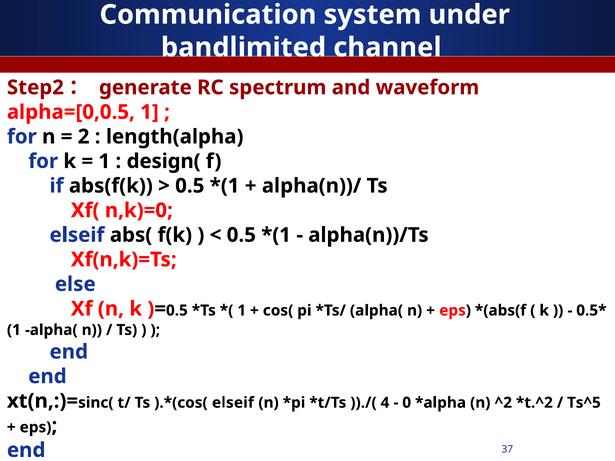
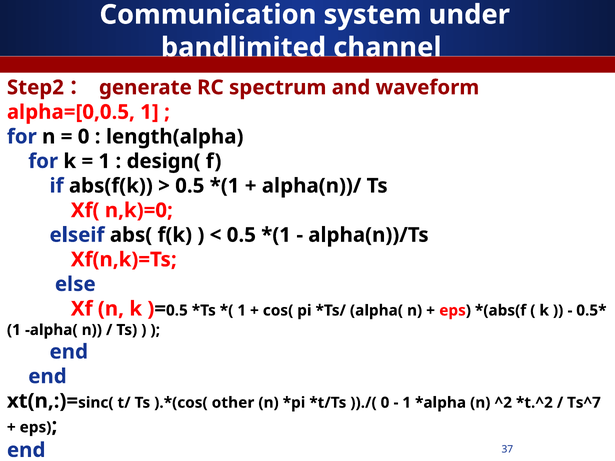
2: 2 -> 0 (84, 137)
elseif: elseif -> other (233, 403)
4: 4 -> 0 (385, 403)
0: 0 -> 1 (407, 403)
Ts^5: Ts^5 -> Ts^7 (584, 403)
